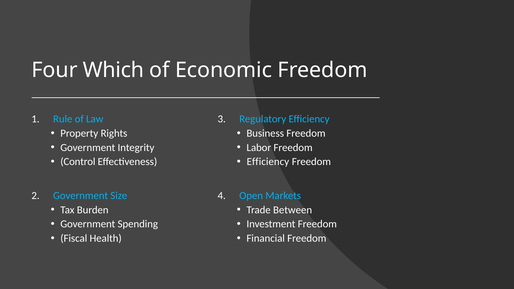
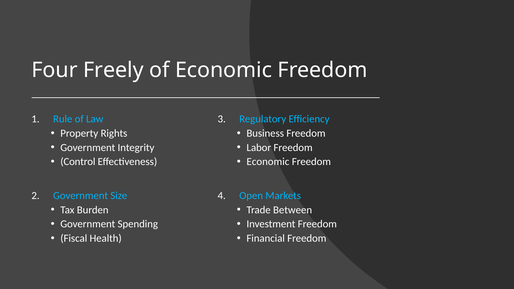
Which: Which -> Freely (113, 70)
Efficiency: Efficiency -> Economic (268, 162)
